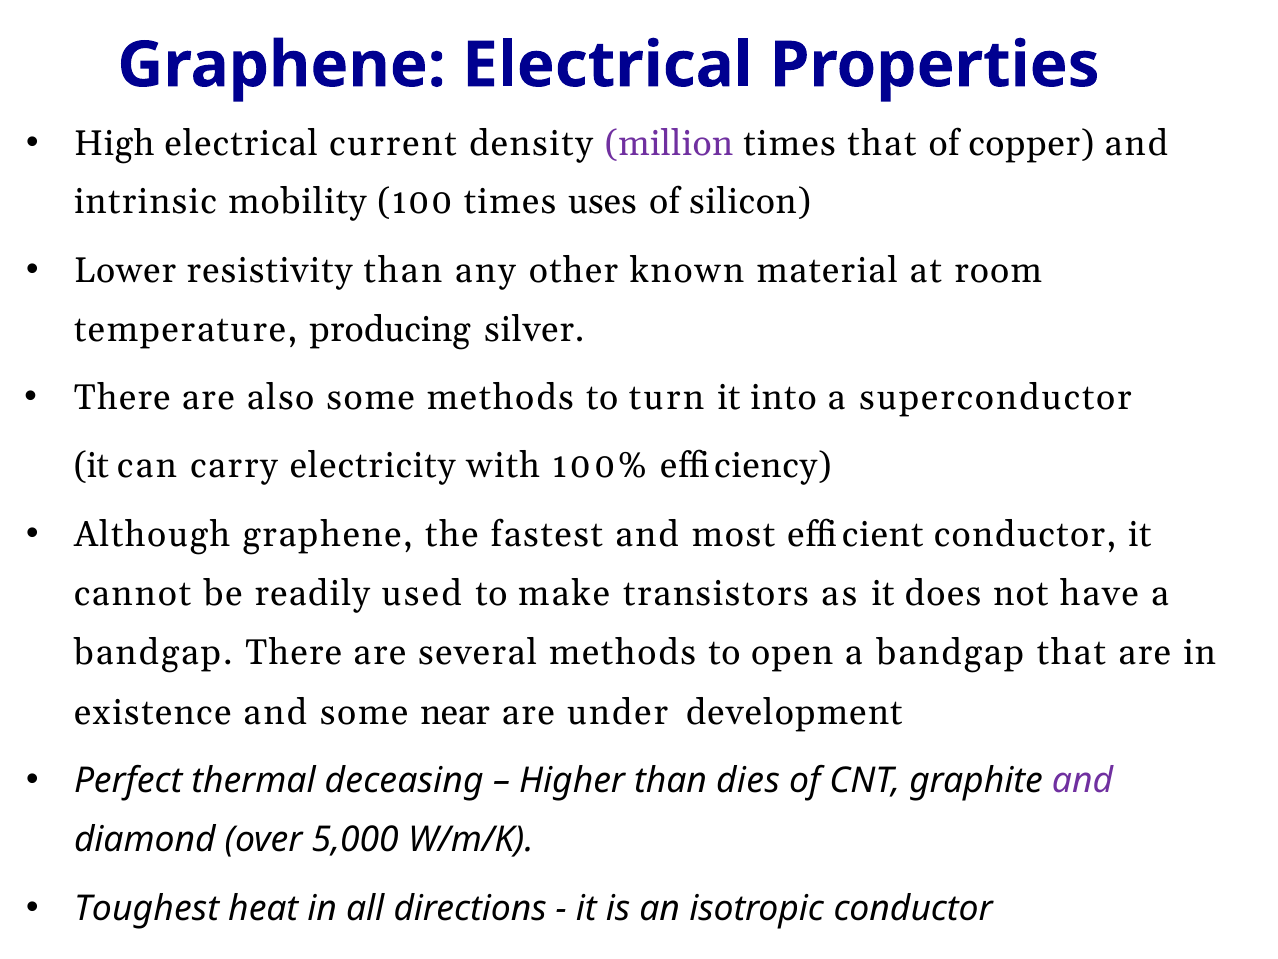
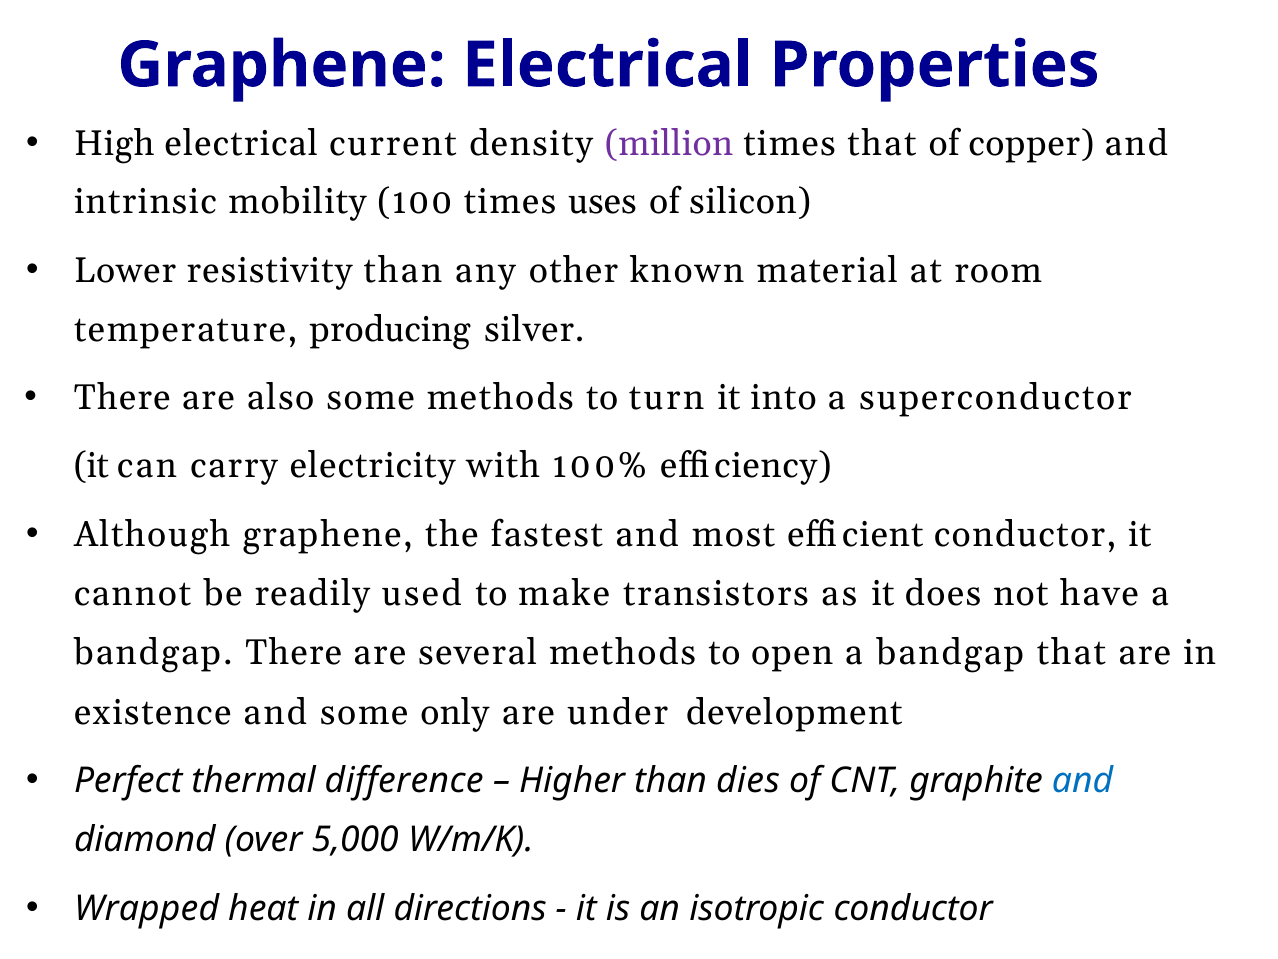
near: near -> only (455, 712)
deceasing: deceasing -> difference (404, 781)
and colour: purple -> blue (1083, 781)
Toughest: Toughest -> Wrapped (147, 908)
